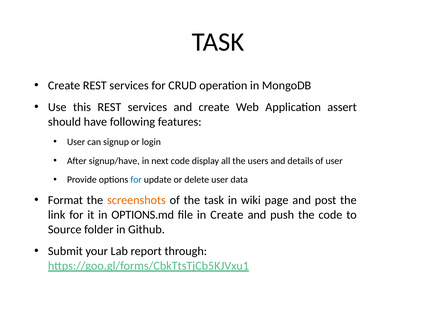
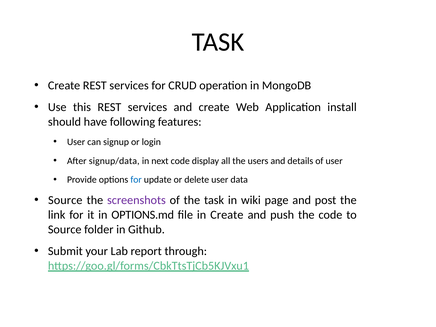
assert: assert -> install (342, 107)
signup/have: signup/have -> signup/data (114, 161)
Format: Format -> Source (65, 200)
screenshots colour: orange -> purple (136, 200)
